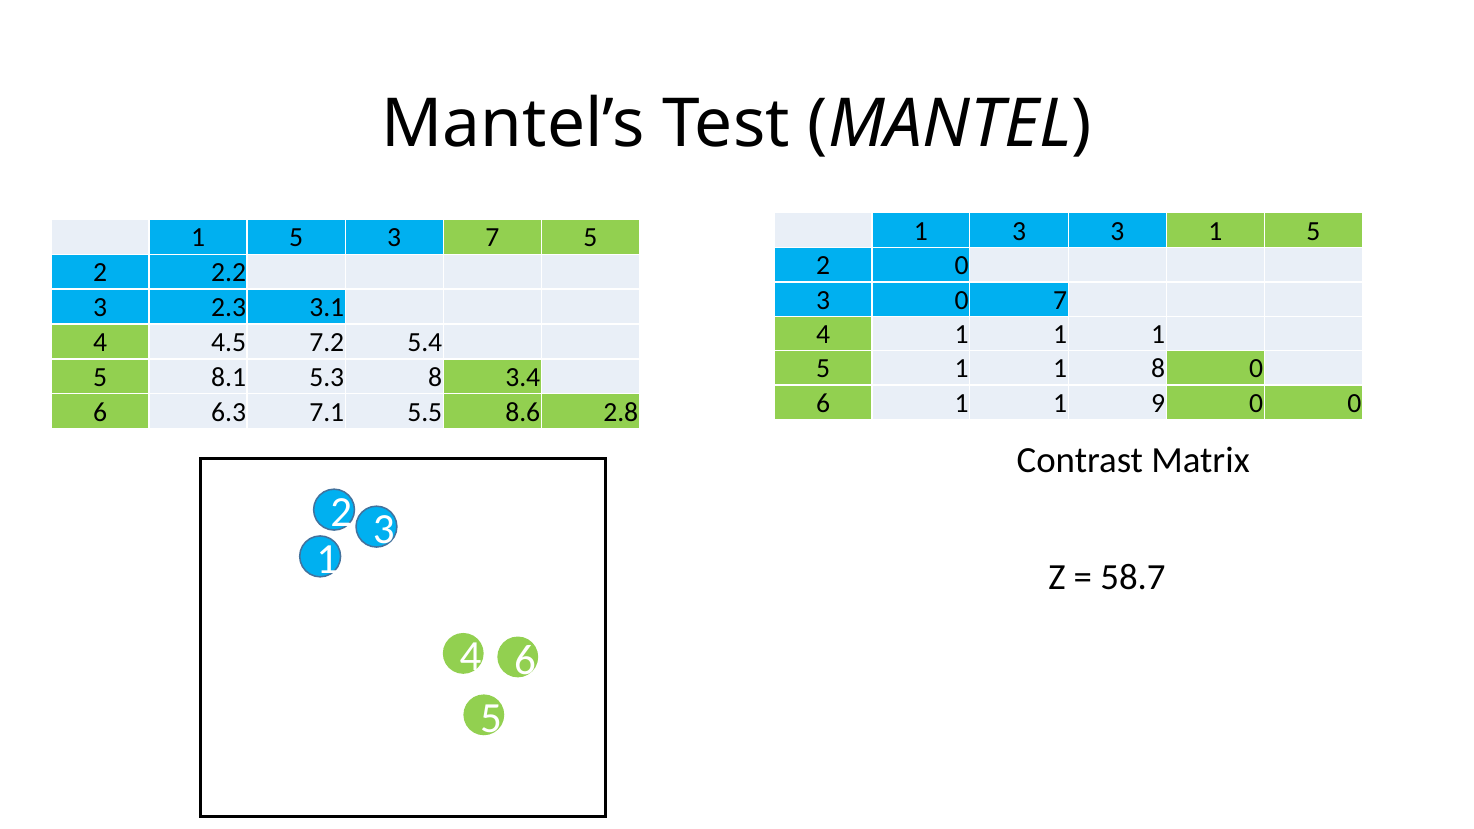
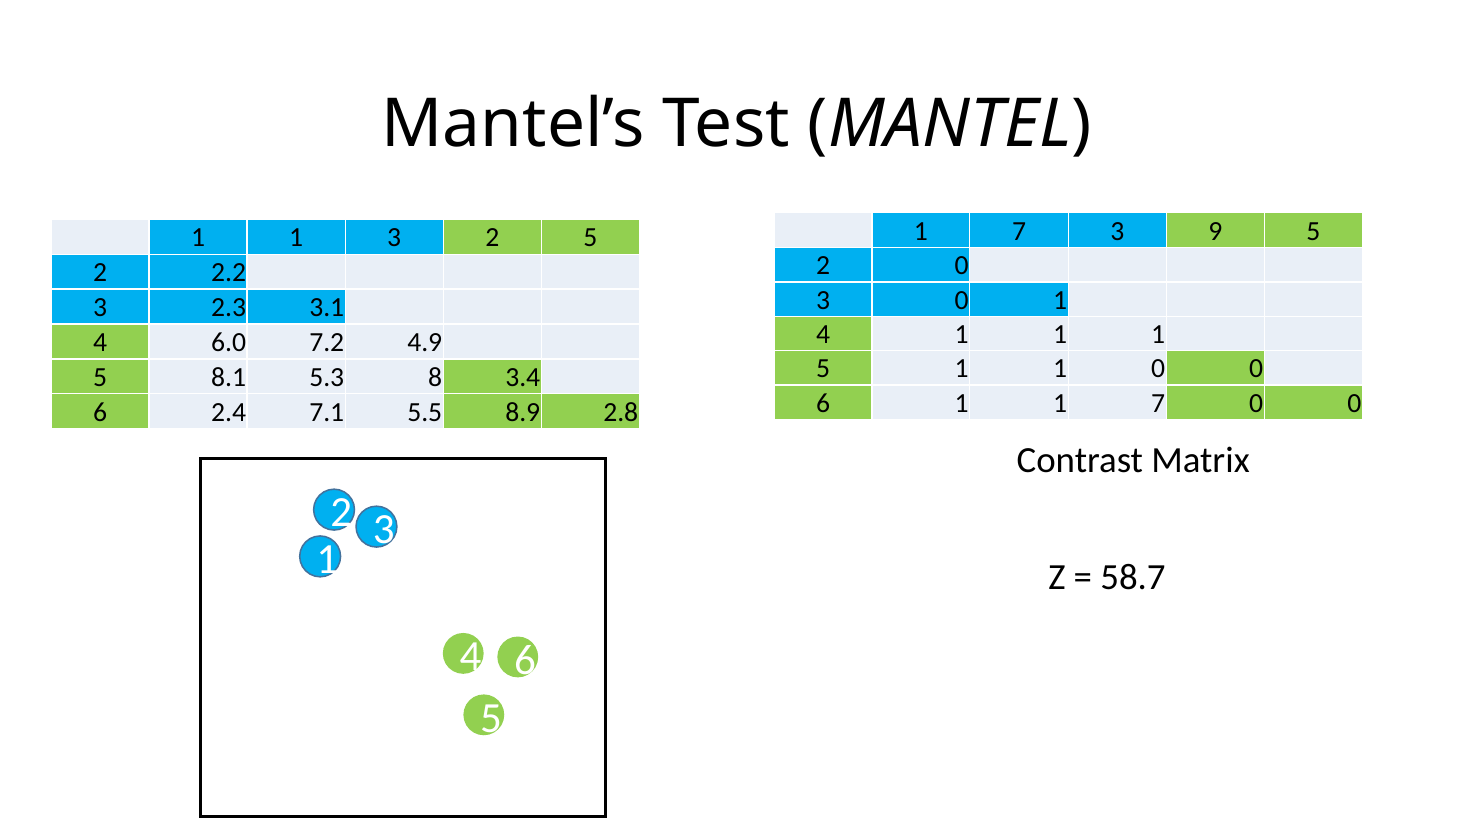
3: 3 -> 7 (1019, 231)
1: 1 -> 9 (1215, 231)
5: 5 -> 1 (296, 238)
3 7: 7 -> 2 (492, 238)
0 7: 7 -> 1 (1060, 300)
4.5: 4.5 -> 6.0 (229, 342)
5.4: 5.4 -> 4.9 (425, 342)
1 8: 8 -> 0 (1158, 369)
1 1 9: 9 -> 7 (1158, 403)
6.3: 6.3 -> 2.4 (229, 412)
8.6: 8.6 -> 8.9 (523, 412)
